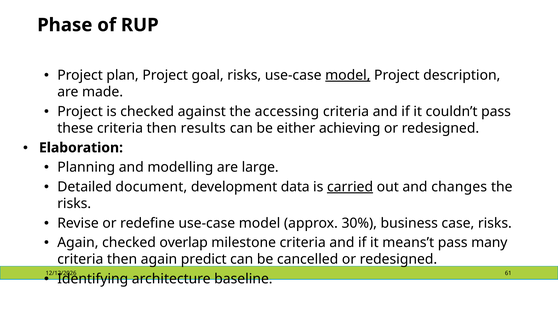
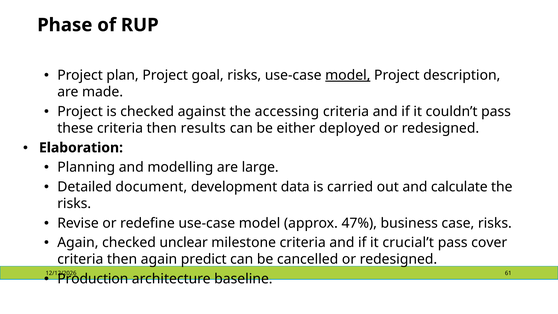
achieving: achieving -> deployed (350, 128)
carried underline: present -> none (350, 187)
changes: changes -> calculate (459, 187)
30%: 30% -> 47% (359, 223)
overlap: overlap -> unclear (184, 243)
means’t: means’t -> crucial’t (408, 243)
many: many -> cover (489, 243)
Identifying: Identifying -> Production (93, 279)
